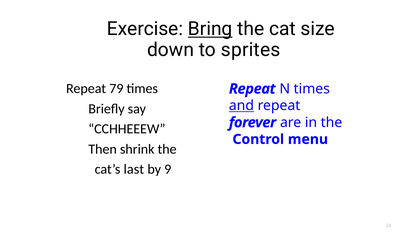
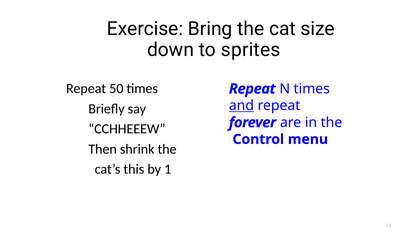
Bring underline: present -> none (210, 29)
79: 79 -> 50 (116, 89)
last: last -> this (134, 169)
9: 9 -> 1 (168, 169)
